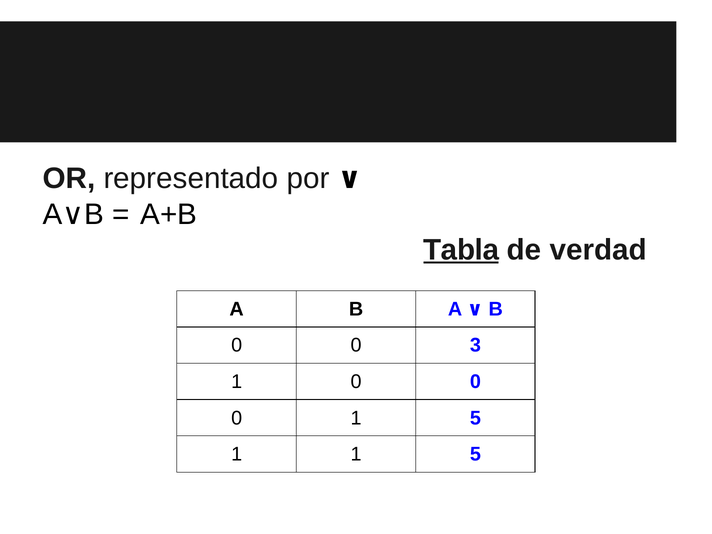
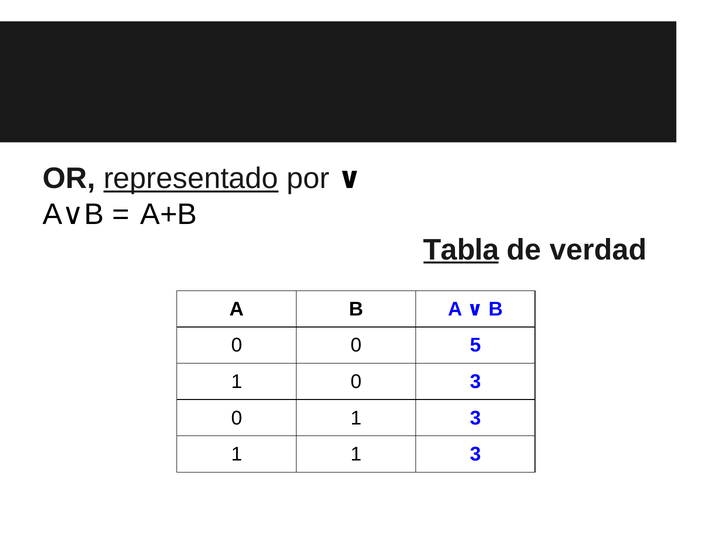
representado underline: none -> present (191, 179)
3: 3 -> 5 (475, 345)
1 0 0: 0 -> 3 (475, 382)
0 1 5: 5 -> 3 (475, 418)
1 1 5: 5 -> 3 (475, 454)
